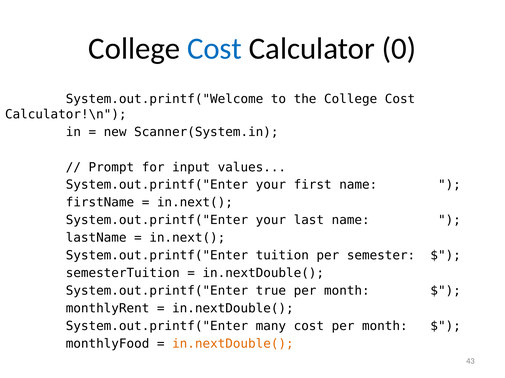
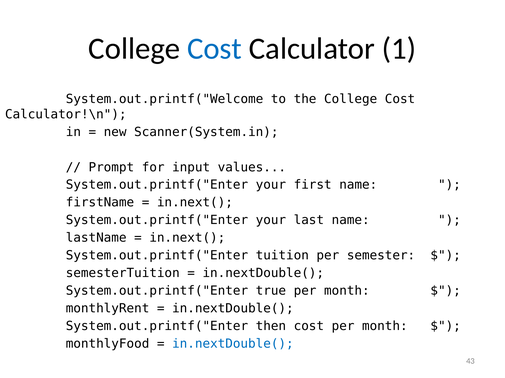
0: 0 -> 1 (399, 49)
many: many -> then (271, 327)
in.nextDouble( colour: orange -> blue (233, 344)
